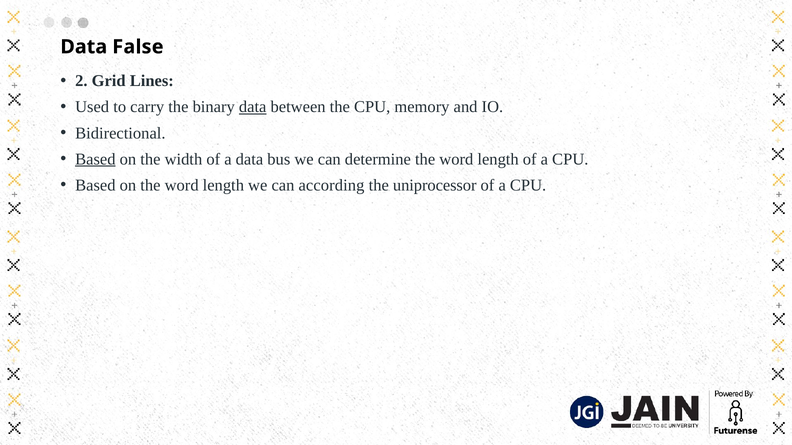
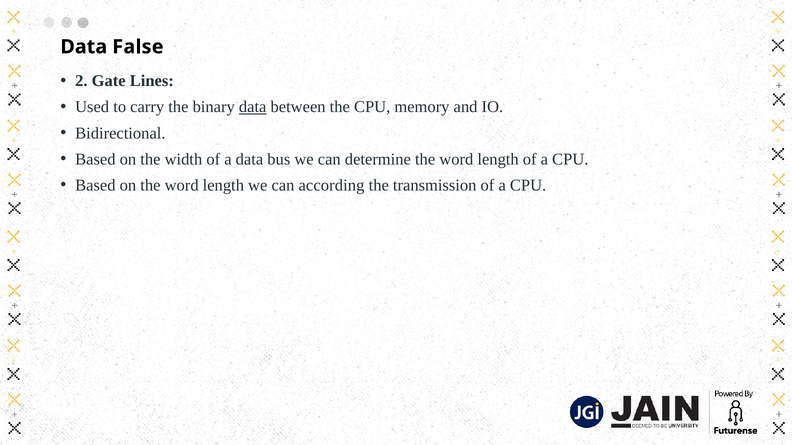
Grid: Grid -> Gate (109, 81)
Based underline: present -> none (95, 159)
uniprocessor: uniprocessor -> transmission (435, 185)
